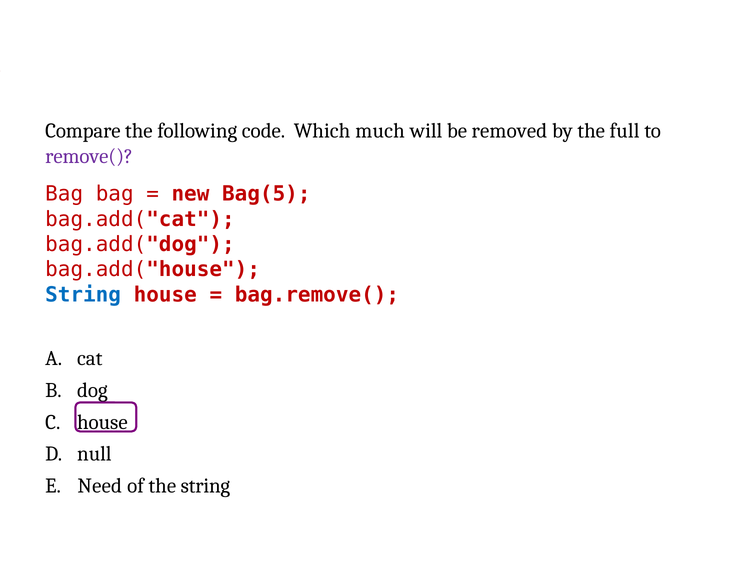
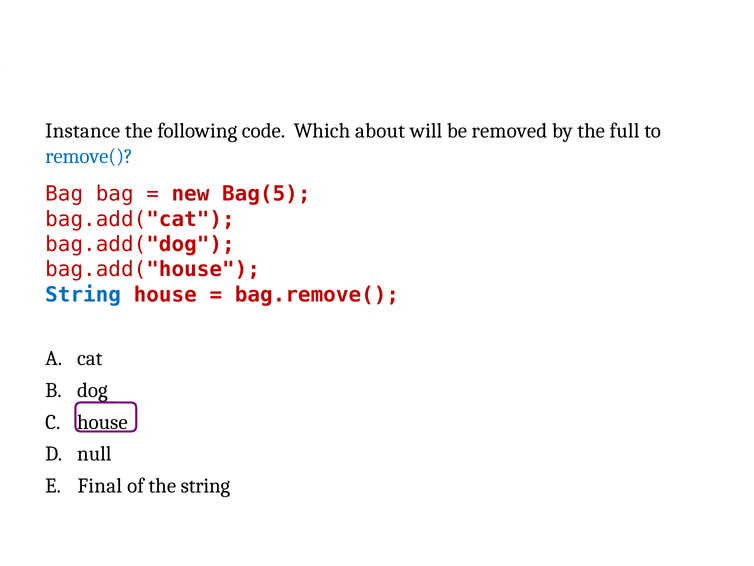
Compare: Compare -> Instance (83, 131)
much: much -> about (380, 131)
remove( colour: purple -> blue (89, 156)
Need: Need -> Final (100, 485)
